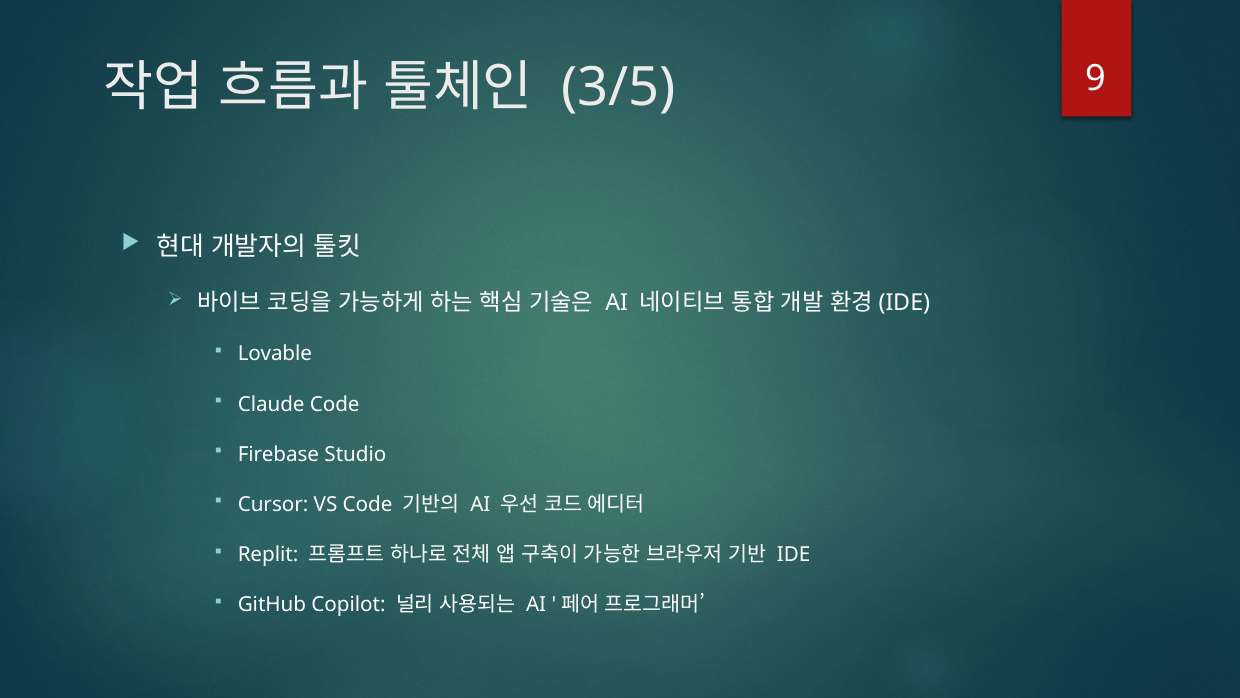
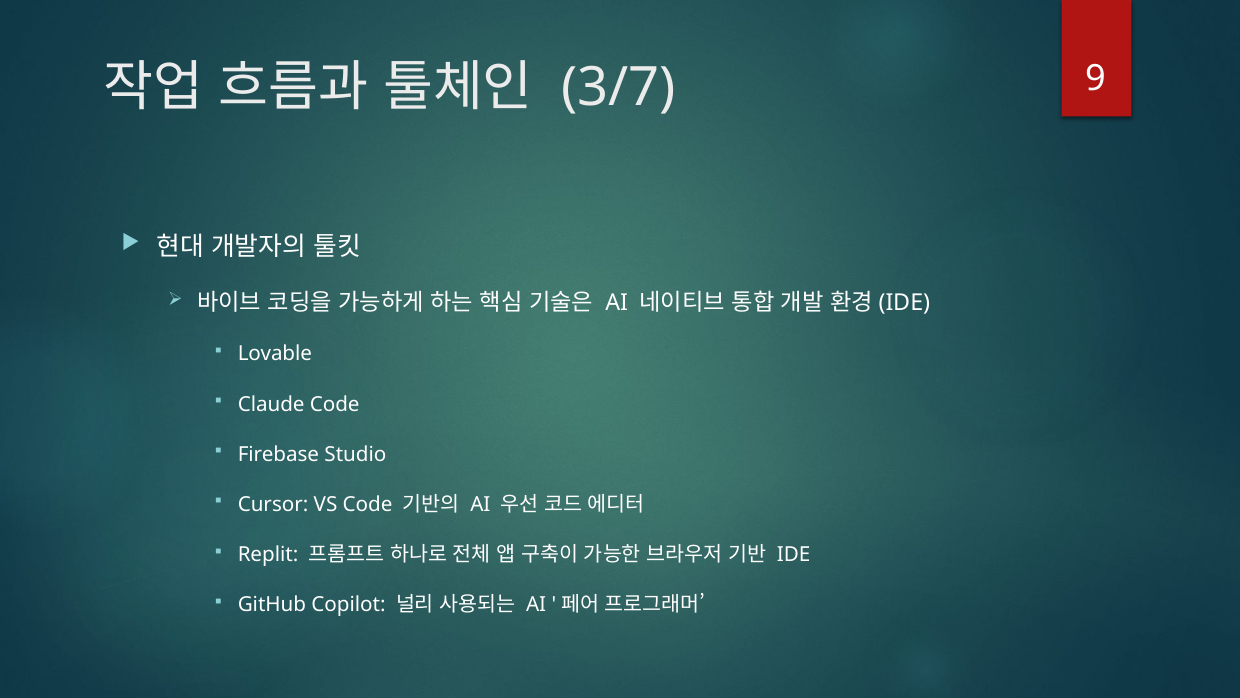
3/5: 3/5 -> 3/7 (618, 87)
